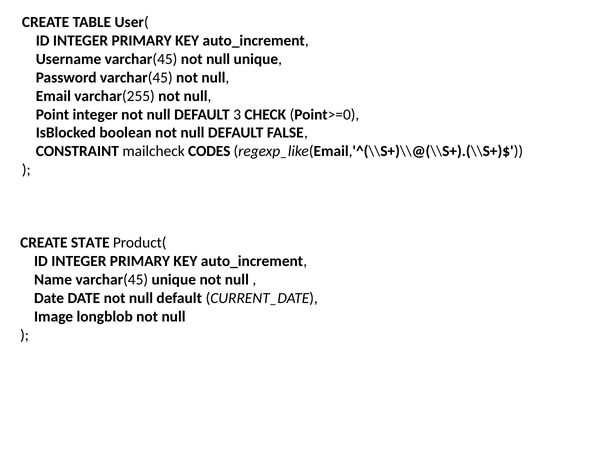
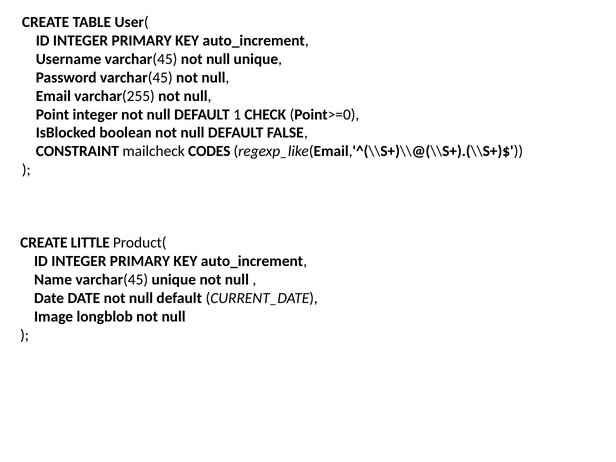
3: 3 -> 1 (237, 114)
STATE: STATE -> LITTLE (90, 243)
